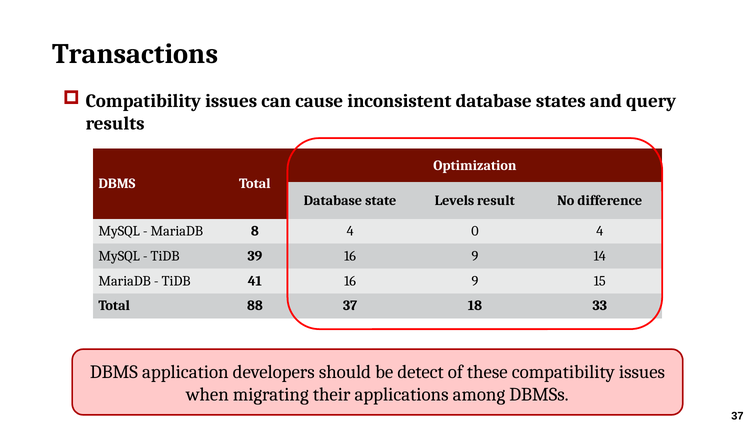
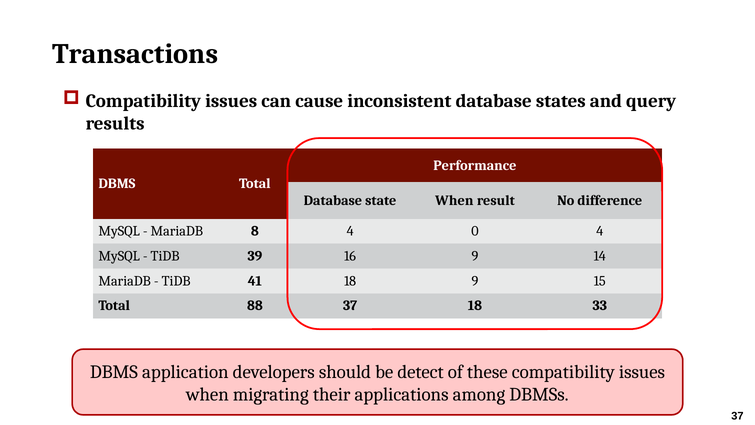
Optimization: Optimization -> Performance (475, 165)
state Levels: Levels -> When (454, 200)
41 16: 16 -> 18 (350, 281)
